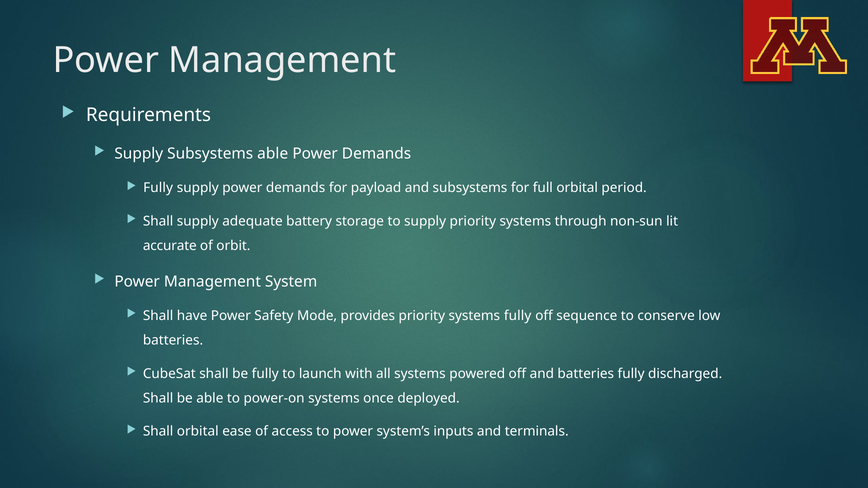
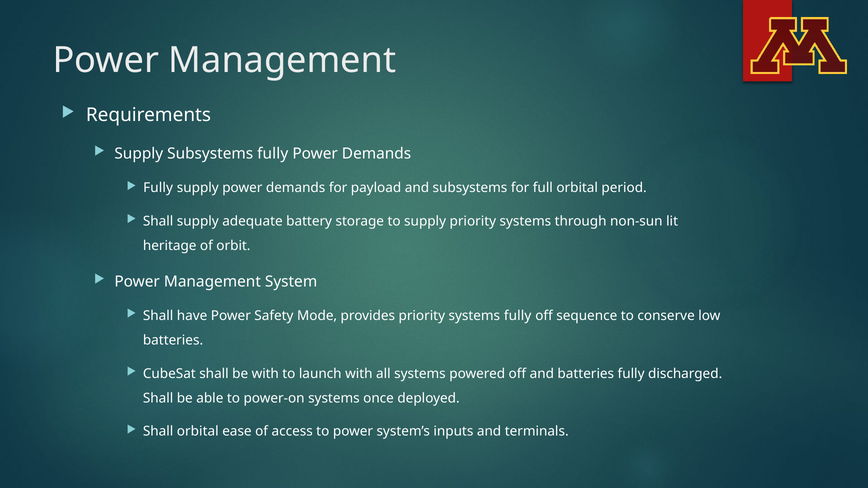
Subsystems able: able -> fully (273, 154)
accurate: accurate -> heritage (170, 246)
be fully: fully -> with (265, 374)
